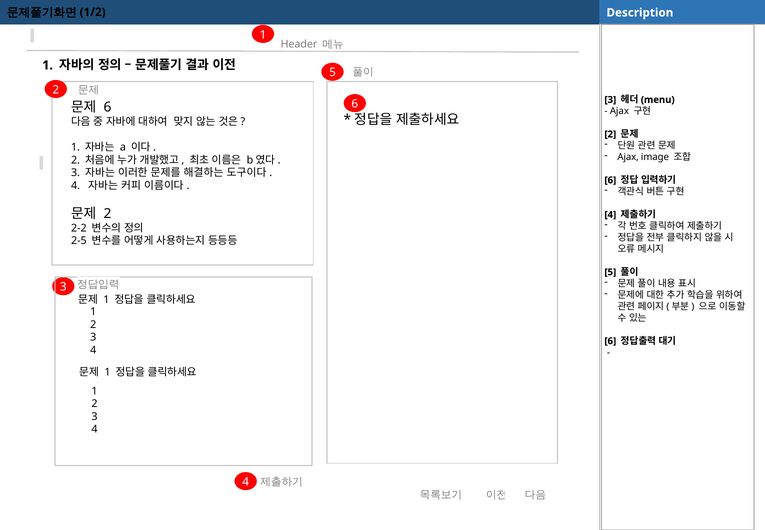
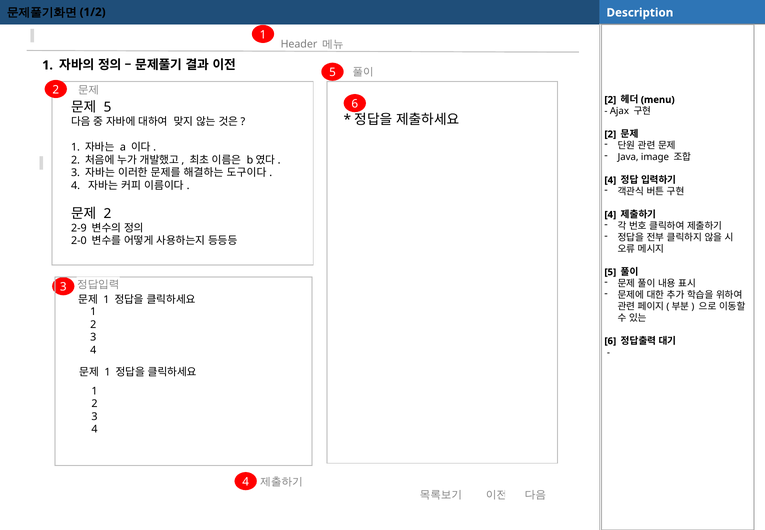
3: 3 -> 2 (610, 100)
6: 6 -> 5 (107, 107)
Ajax: Ajax -> Java (628, 157)
6: 6 -> 4 (610, 180)
2-2: 2-2 -> 2-9 (79, 228)
2-5: 2-5 -> 2-0 (79, 241)
